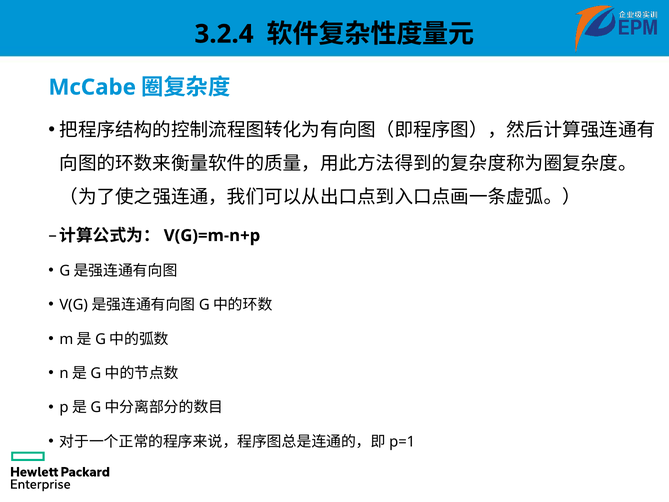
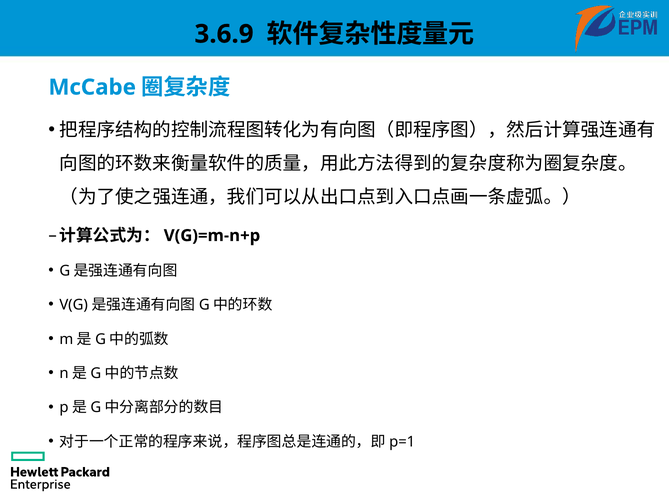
3.2.4: 3.2.4 -> 3.6.9 (224, 34)
